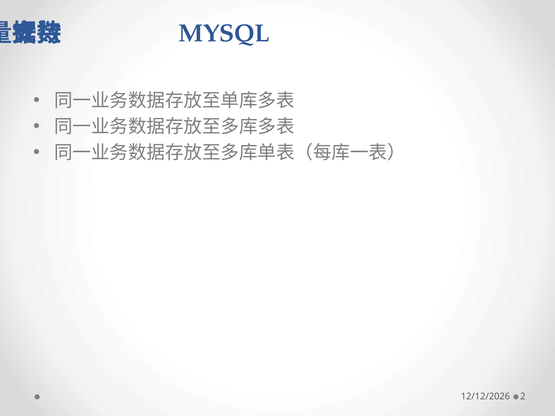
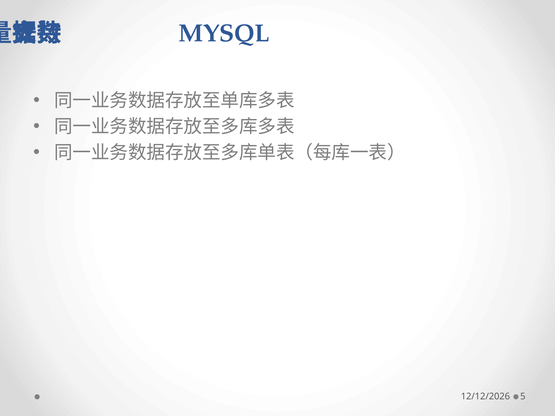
2: 2 -> 5 (523, 397)
